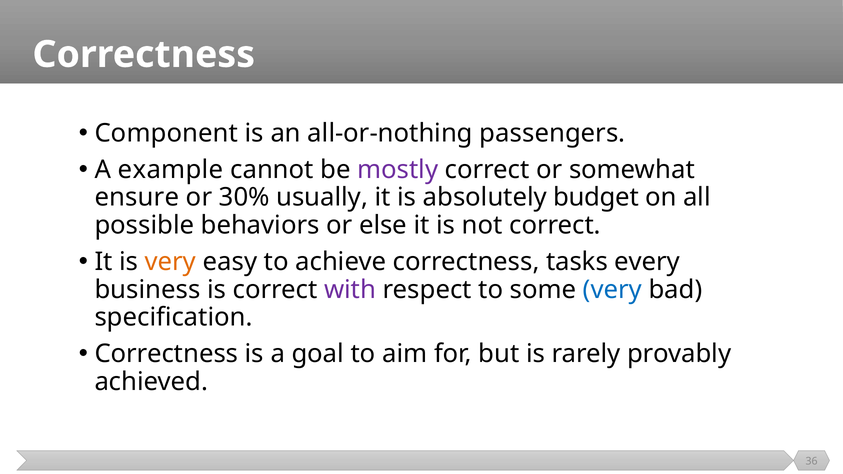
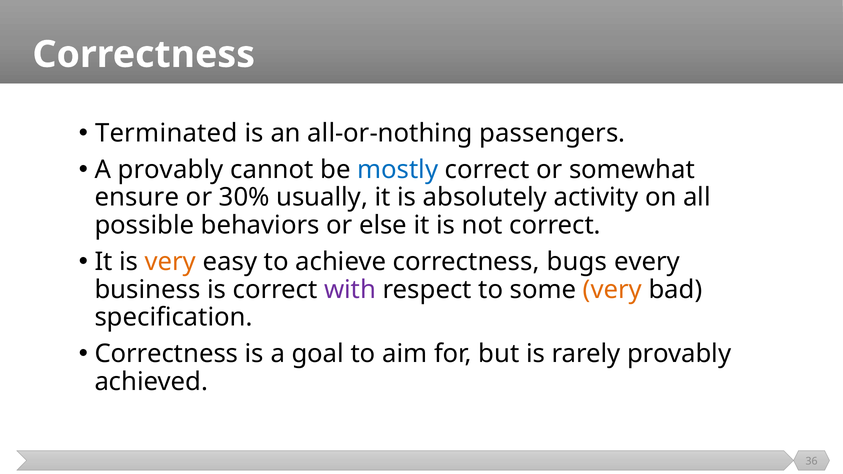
Component: Component -> Terminated (166, 133)
A example: example -> provably (171, 170)
mostly colour: purple -> blue (398, 170)
budget: budget -> activity (596, 198)
tasks: tasks -> bugs (577, 262)
very colour: blue -> orange (613, 290)
